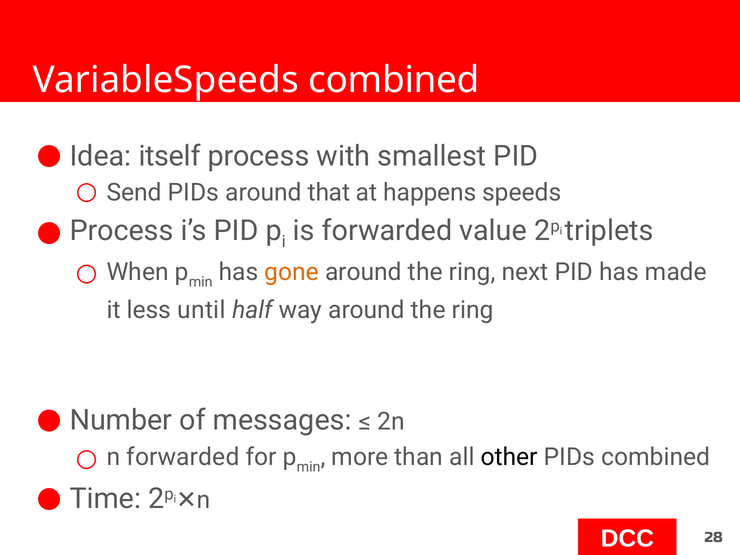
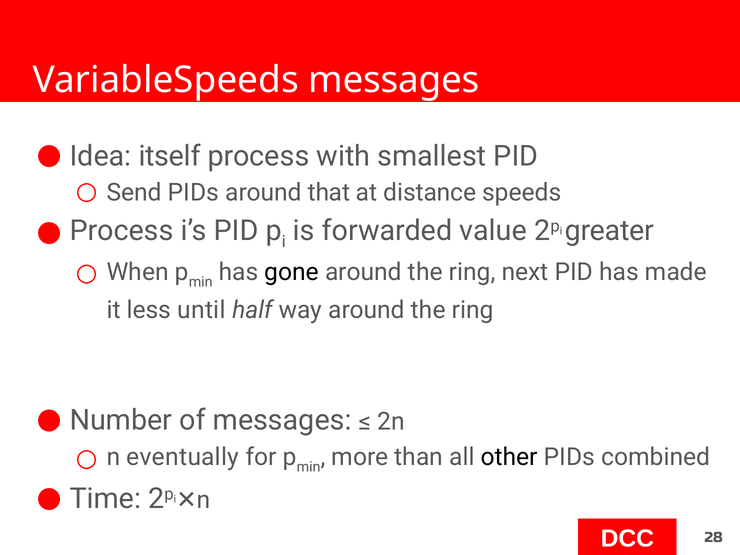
VariableSpeeds combined: combined -> messages (394, 80)
happens: happens -> distance (430, 192)
triplets: triplets -> greater (609, 231)
gone colour: orange -> black (292, 272)
n forwarded: forwarded -> eventually (183, 457)
